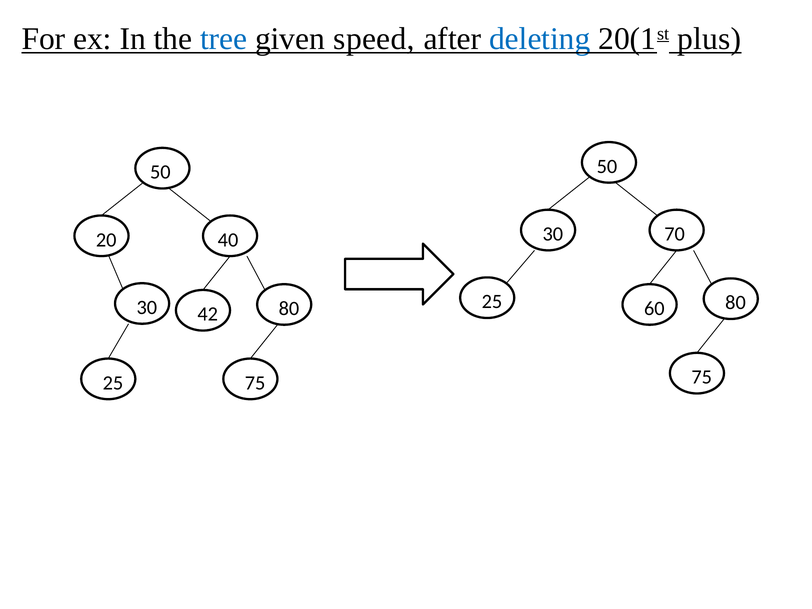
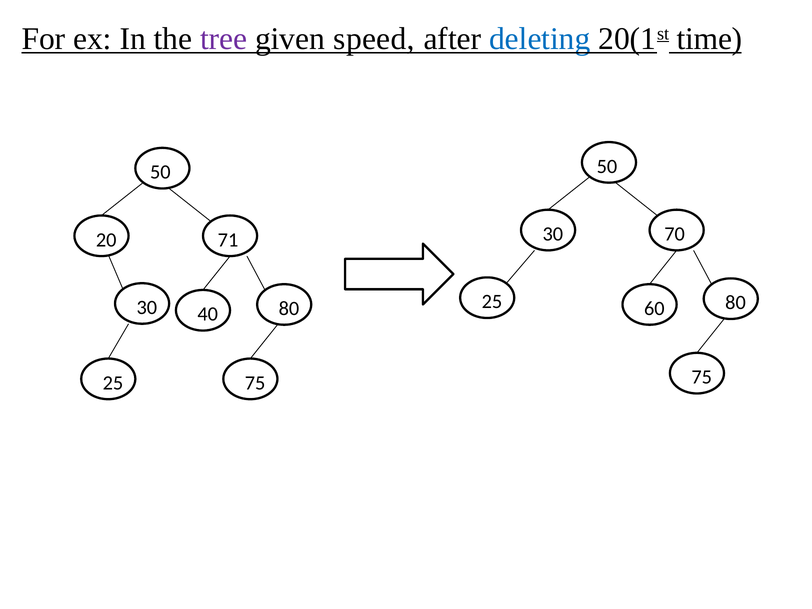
tree colour: blue -> purple (224, 39)
plus: plus -> time (710, 39)
40: 40 -> 71 (228, 240)
42: 42 -> 40 (208, 314)
